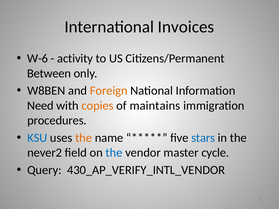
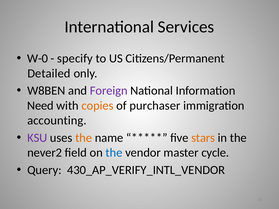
Invoices: Invoices -> Services (186, 27)
W-6: W-6 -> W-0 (38, 59)
activity: activity -> specify (75, 59)
Between: Between -> Detailed (49, 73)
Foreign colour: orange -> purple (109, 91)
maintains: maintains -> purchaser (155, 106)
procedures: procedures -> accounting (57, 121)
KSU colour: blue -> purple (37, 138)
stars colour: blue -> orange (203, 138)
